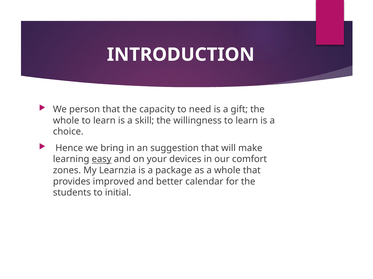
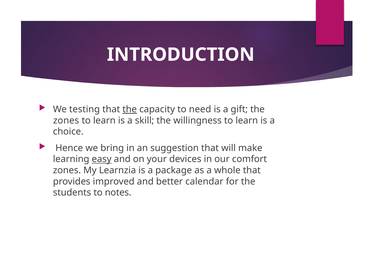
person: person -> testing (85, 110)
the underline: none -> present (130, 110)
whole: whole -> zones (66, 121)
initial: initial -> notes (118, 193)
